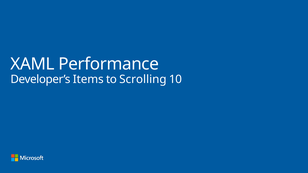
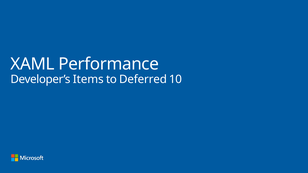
Scrolling: Scrolling -> Deferred (143, 79)
